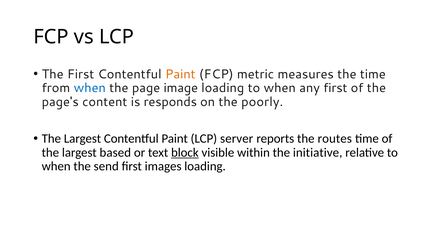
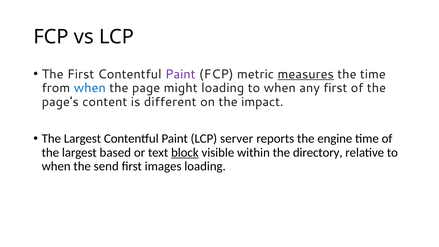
Paint colour: orange -> purple (180, 74)
measures underline: none -> present (306, 74)
image: image -> might (181, 88)
responds: responds -> different (170, 102)
poorly: poorly -> impact (262, 102)
routes: routes -> engine (335, 139)
initiative: initiative -> directory (318, 153)
